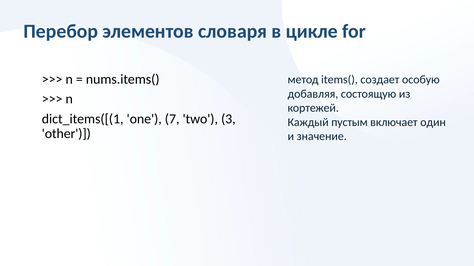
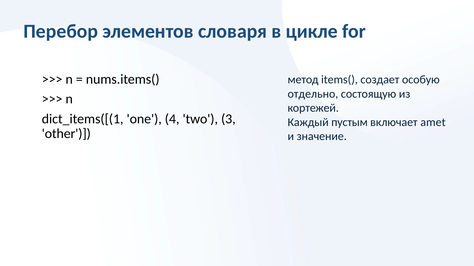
добавляя: добавляя -> отдельно (313, 94)
7: 7 -> 4 (172, 119)
один: один -> amet (433, 122)
